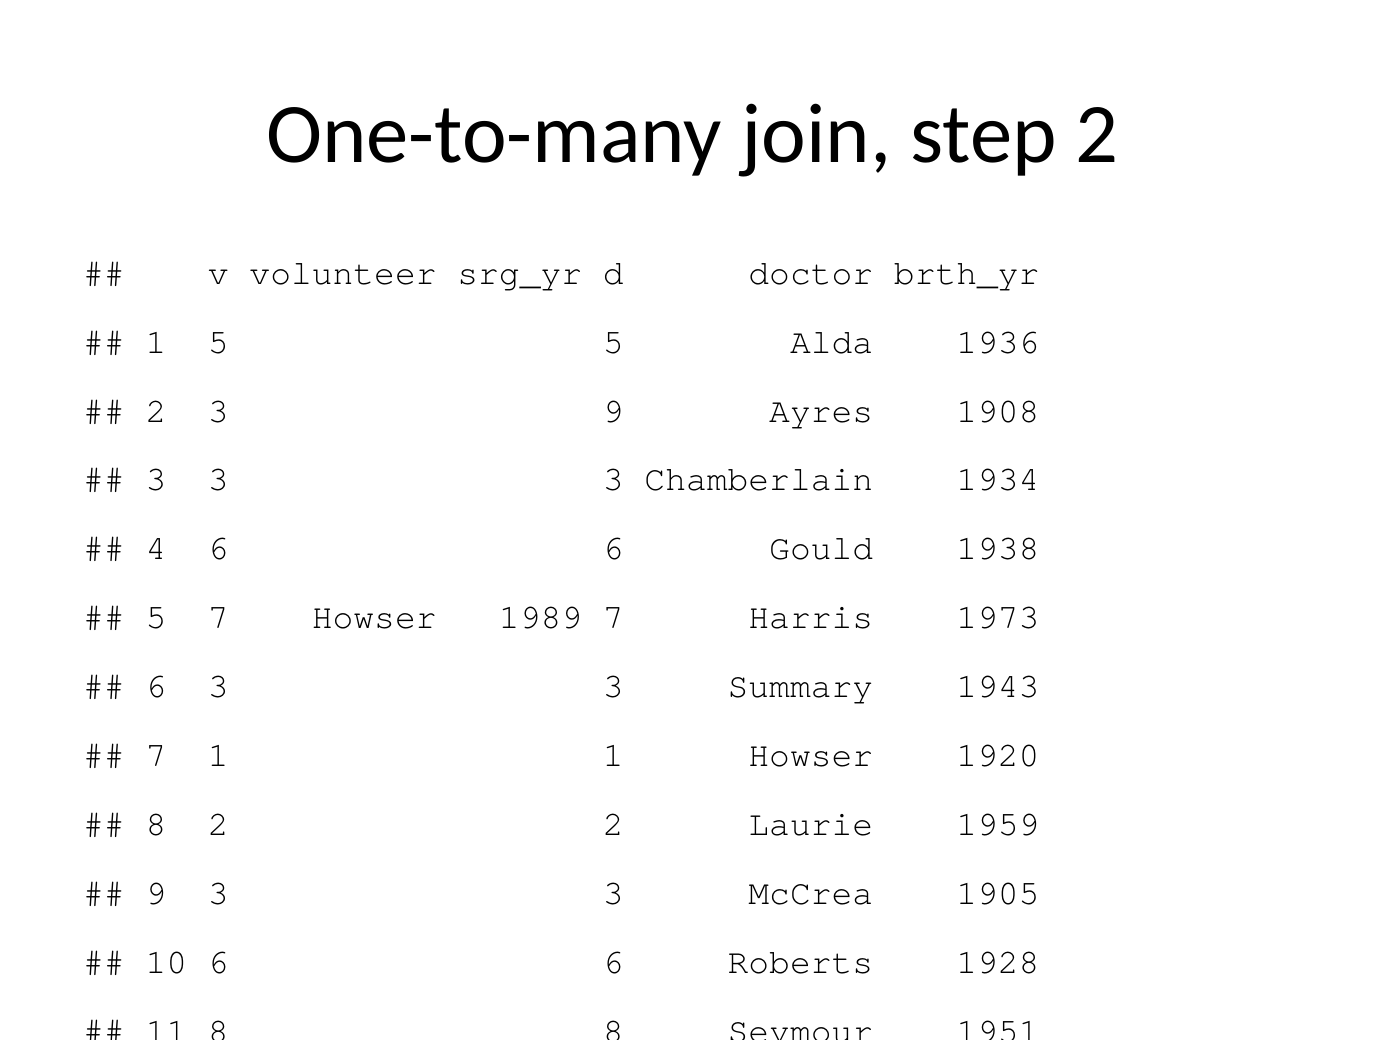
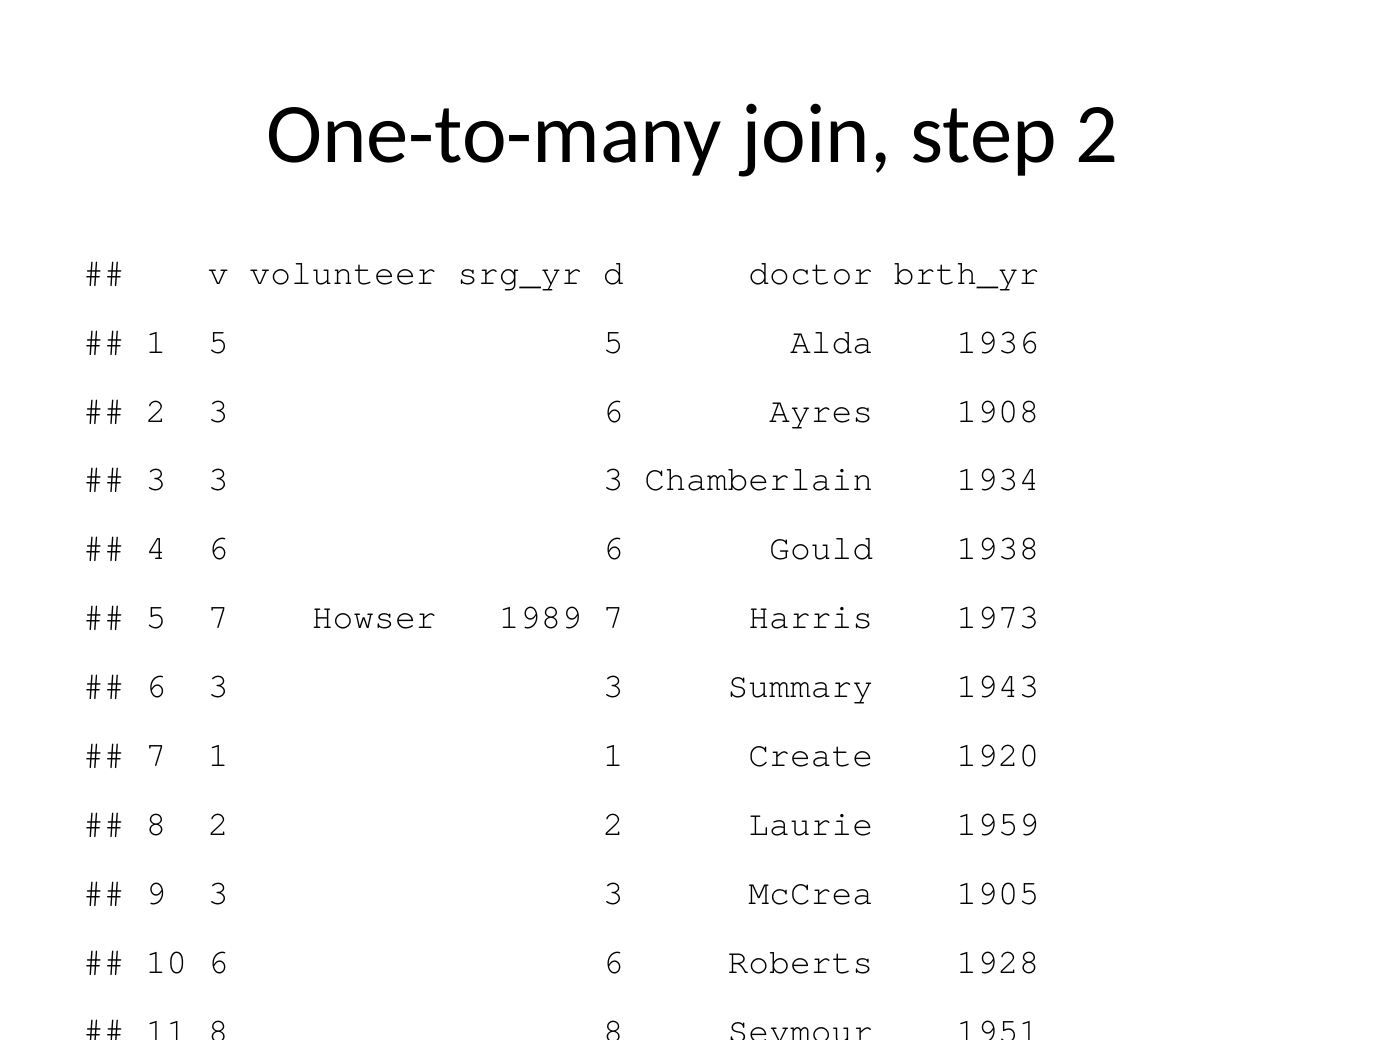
3 9: 9 -> 6 (613, 410)
1 Howser: Howser -> Create (811, 755)
